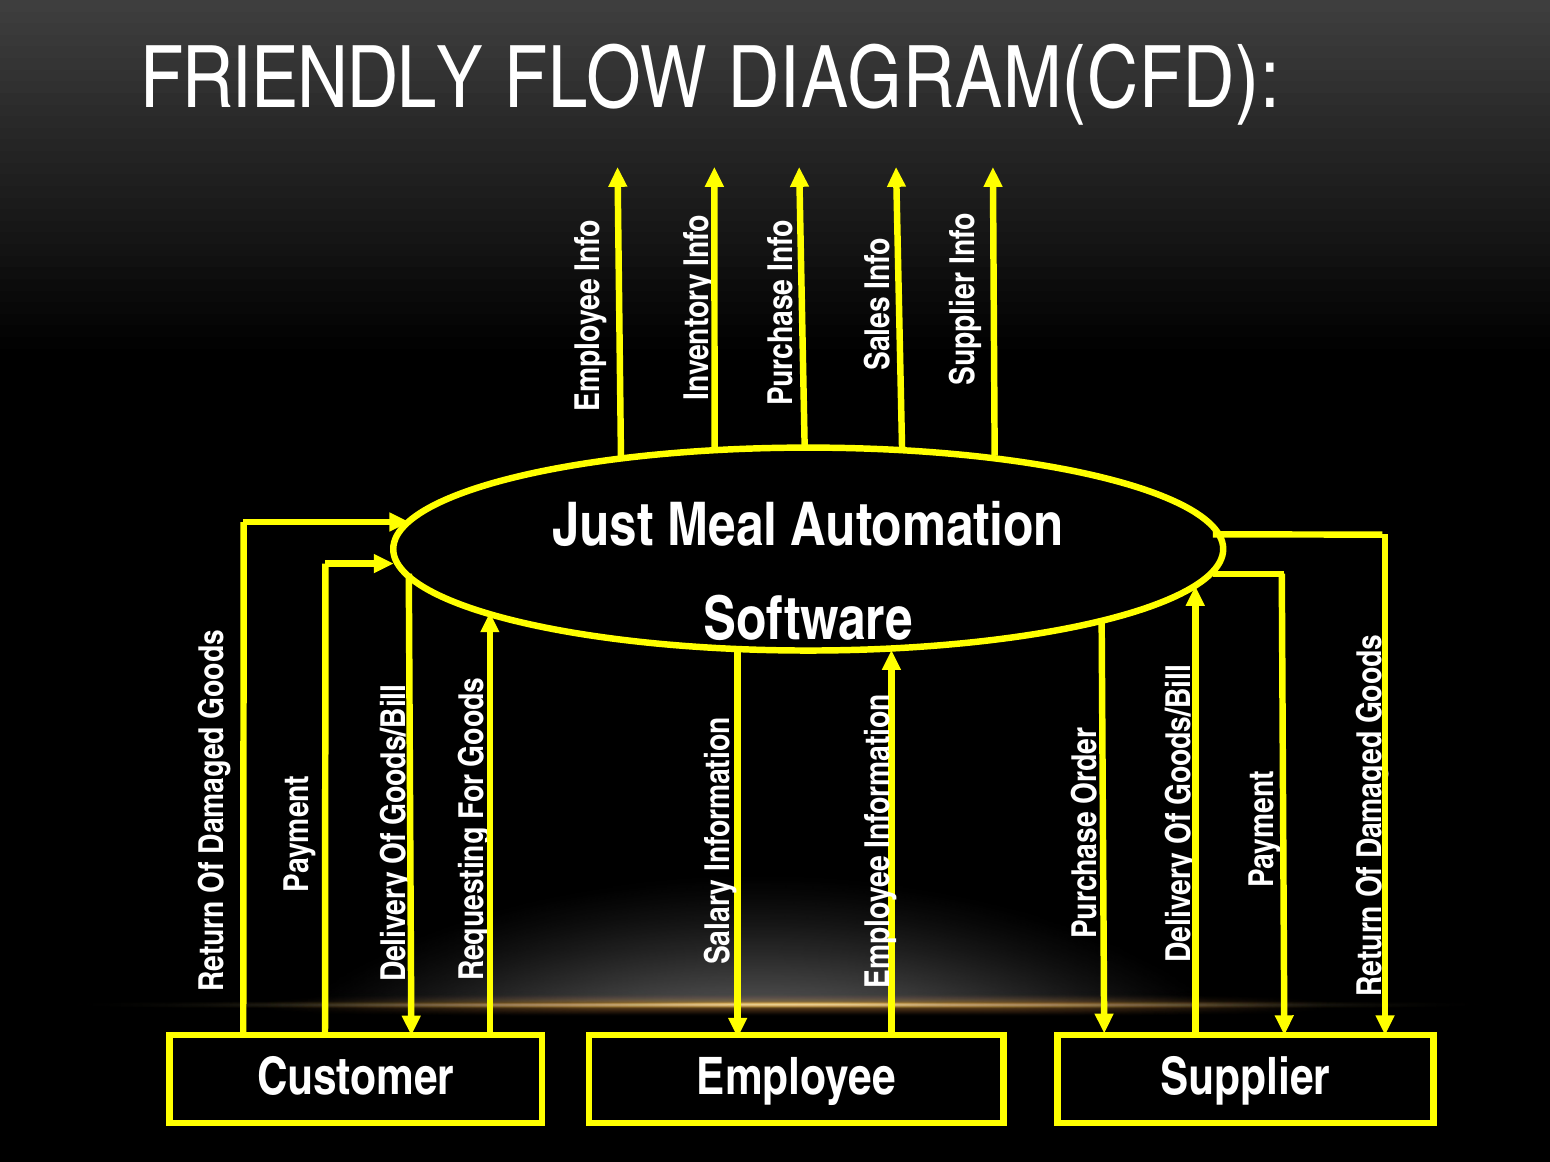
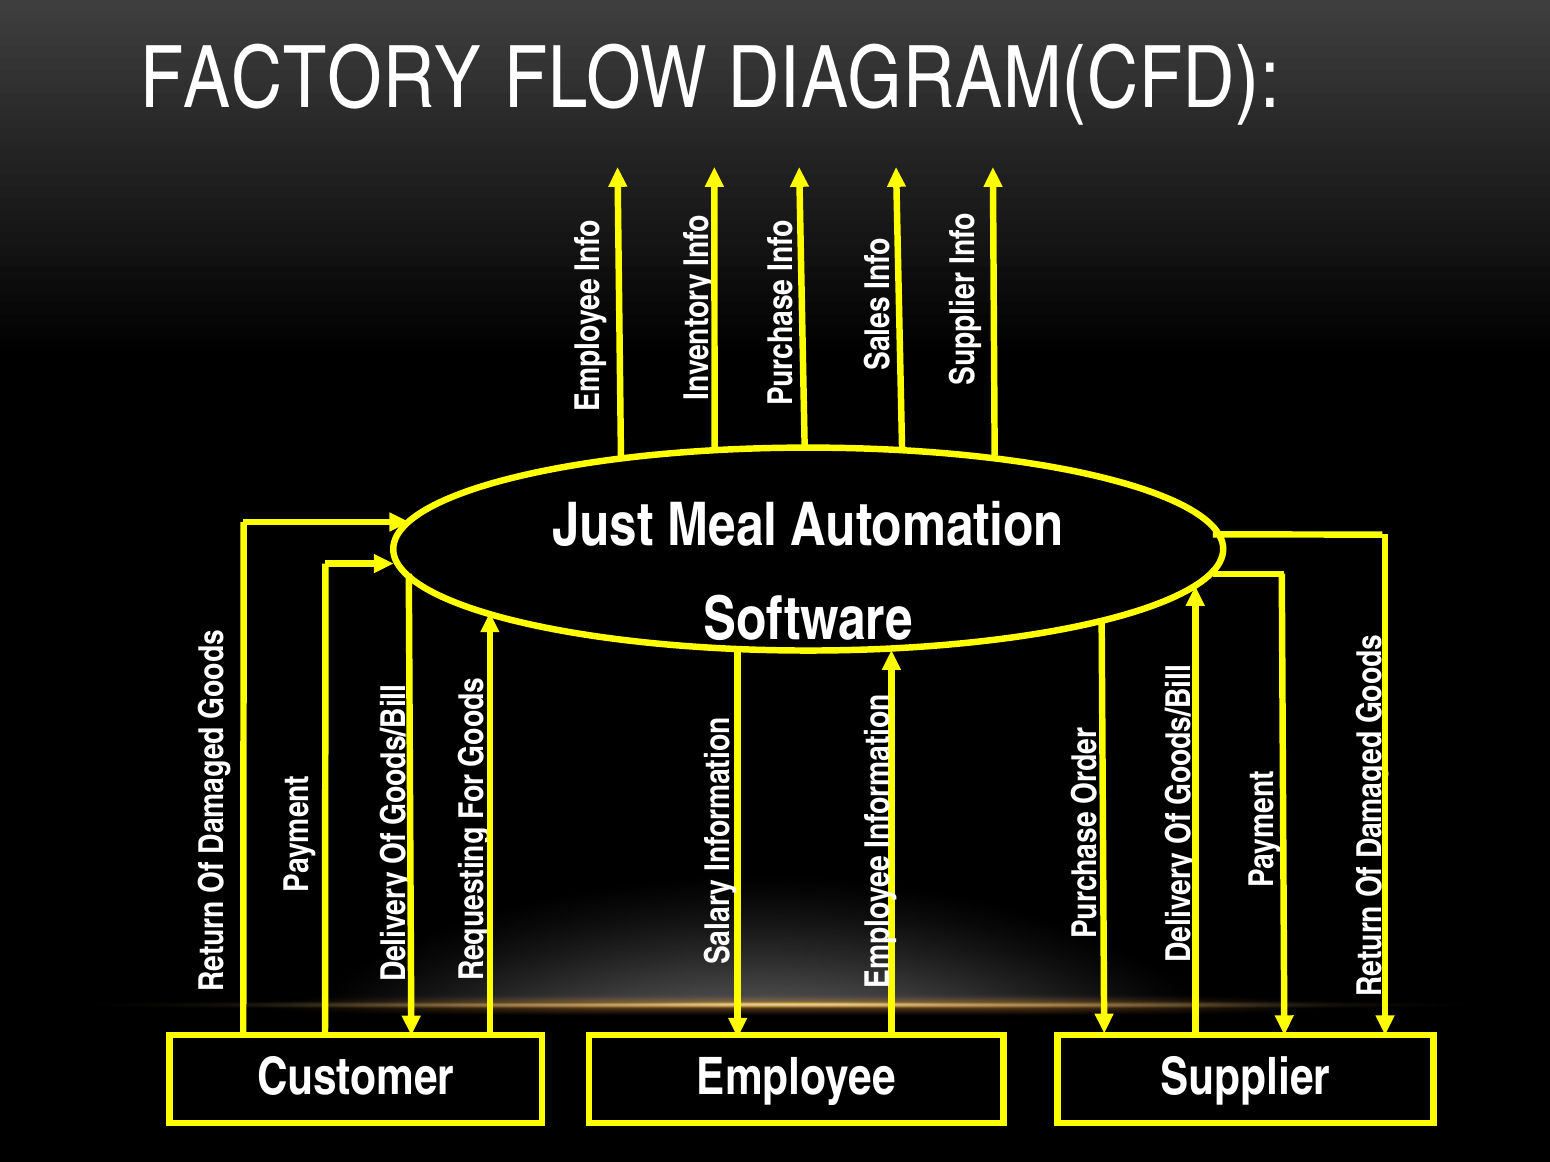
FRIENDLY: FRIENDLY -> FACTORY (311, 79)
